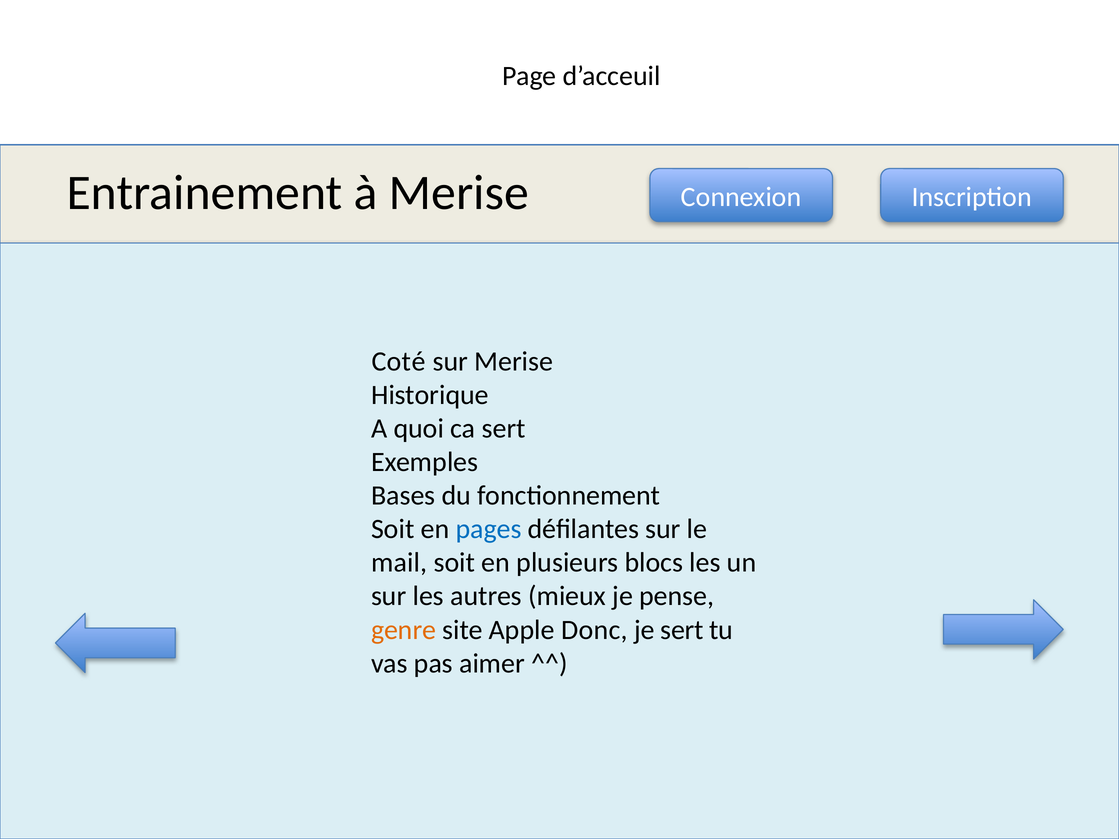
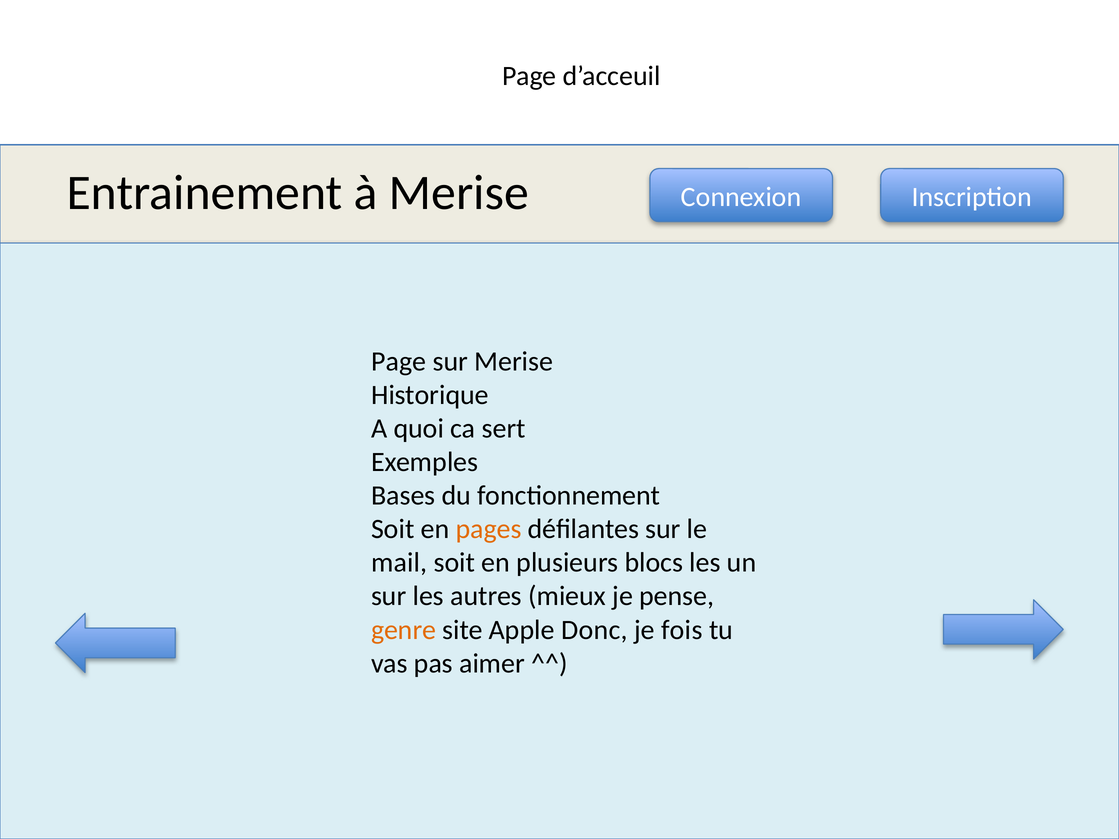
Coté: Coté -> Page (399, 361)
pages colour: blue -> orange (489, 529)
je sert: sert -> fois (682, 630)
